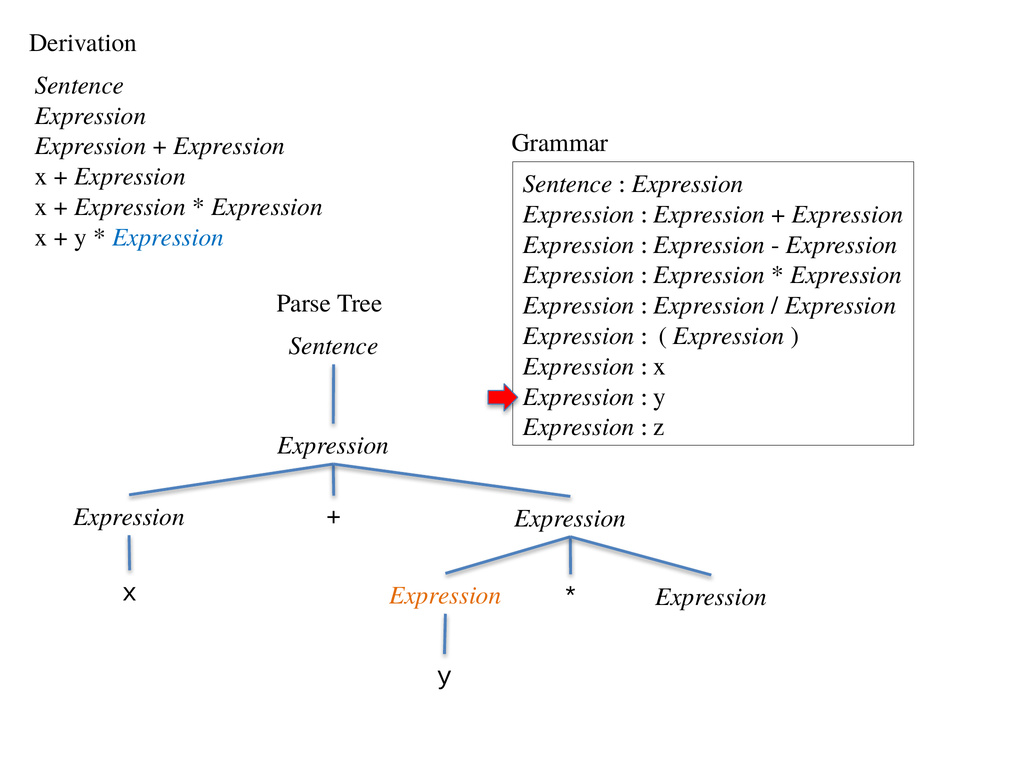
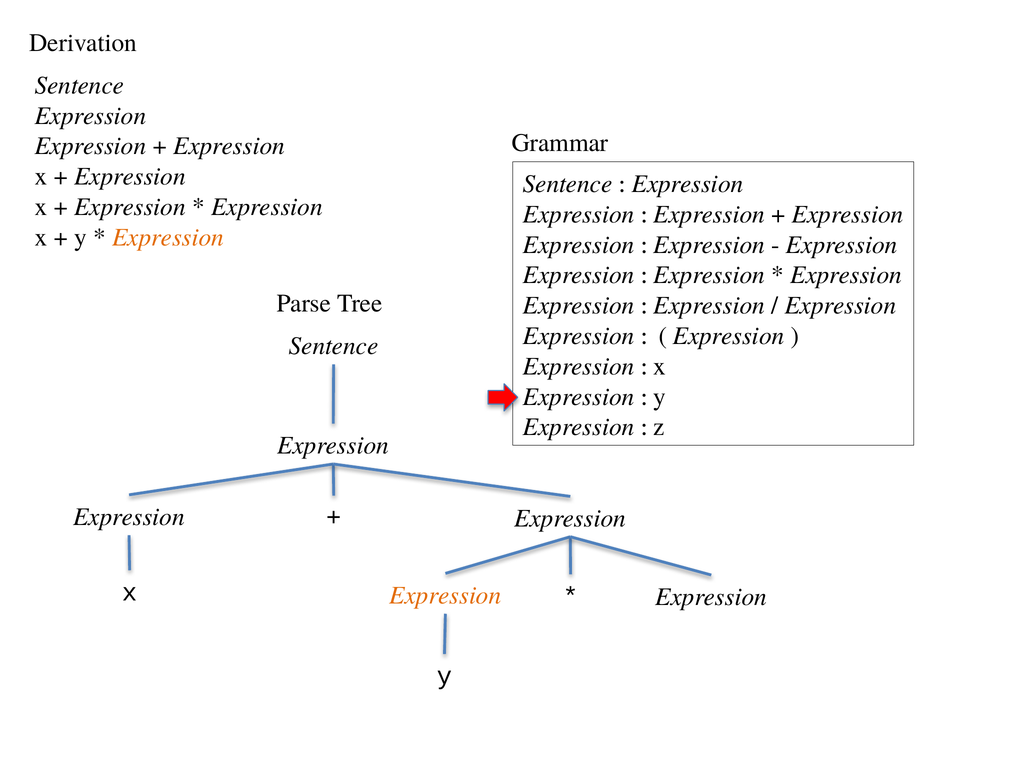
Expression colour: blue -> orange (168, 237)
